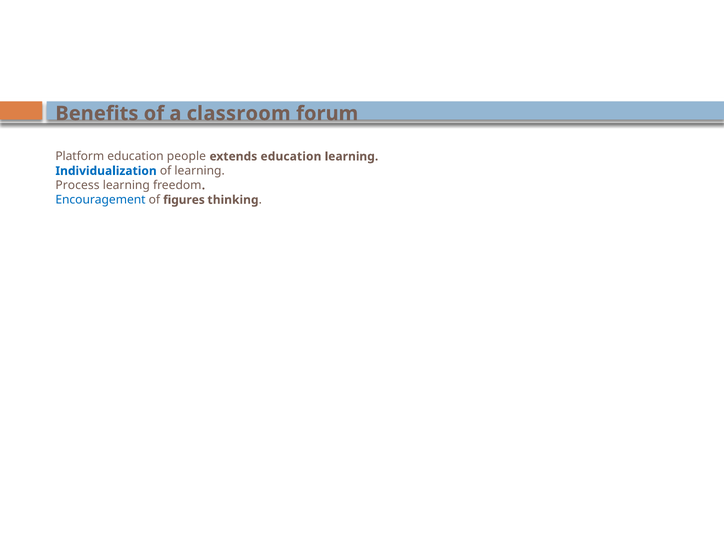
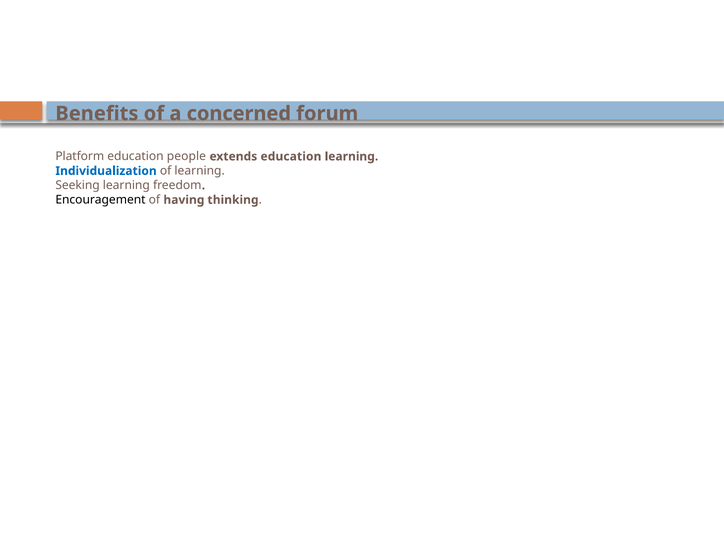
classroom: classroom -> concerned (239, 114)
Process: Process -> Seeking (78, 185)
Encouragement colour: blue -> black (100, 200)
figures: figures -> having (184, 200)
